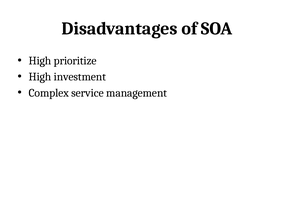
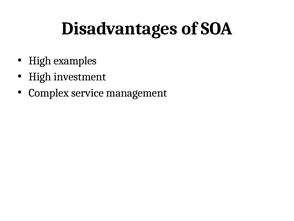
prioritize: prioritize -> examples (75, 61)
